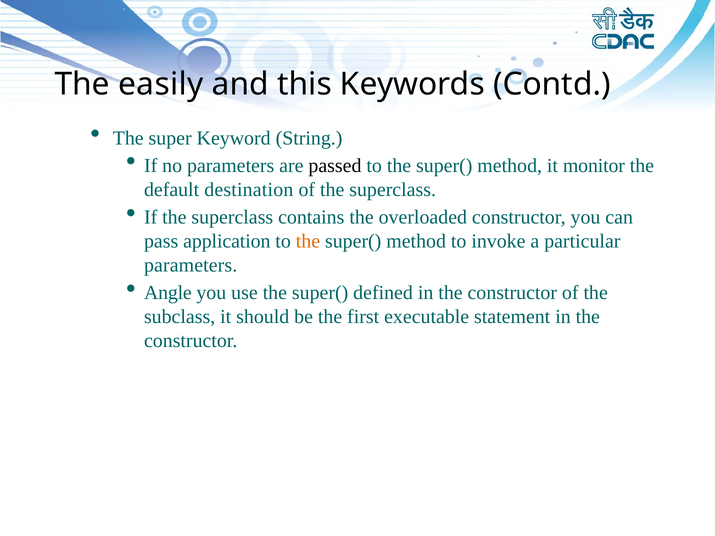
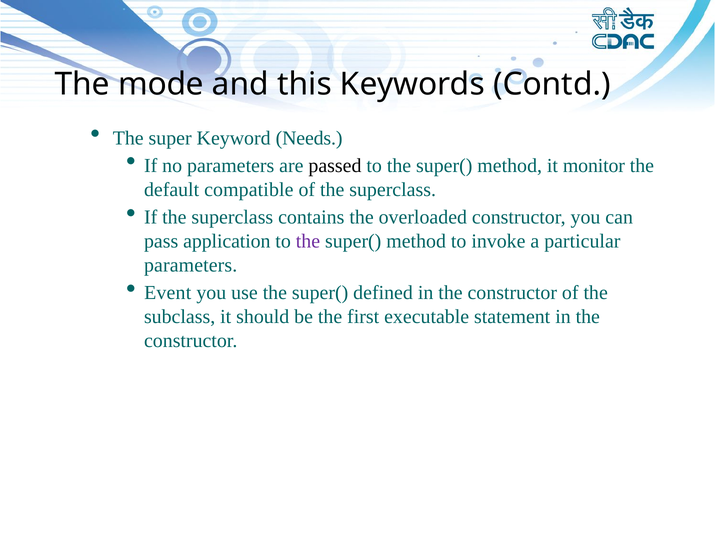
easily: easily -> mode (161, 84)
String: String -> Needs (309, 138)
destination: destination -> compatible (249, 190)
the colour: orange -> purple (308, 241)
Angle: Angle -> Event (168, 293)
